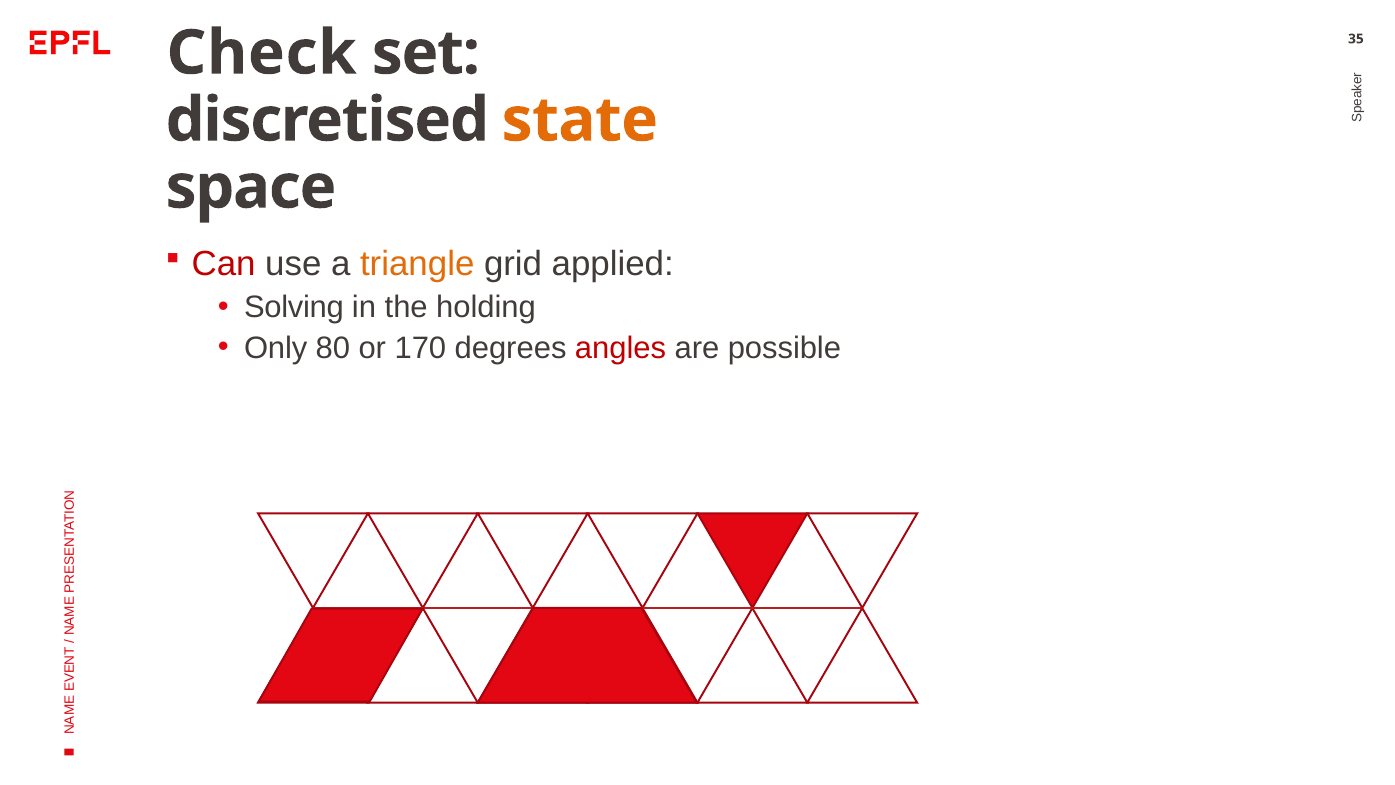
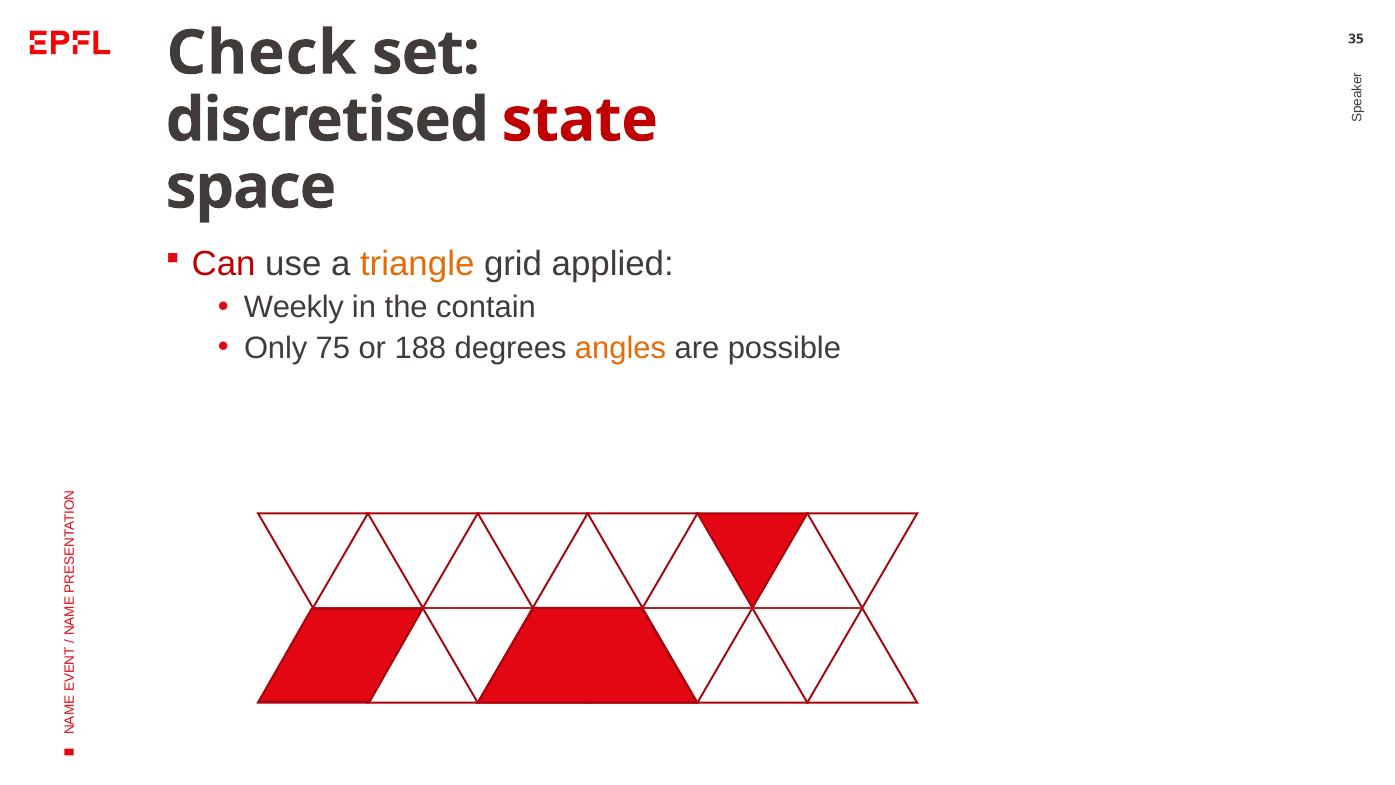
state colour: orange -> red (580, 120)
Solving: Solving -> Weekly (294, 307)
holding: holding -> contain (486, 307)
80: 80 -> 75 (333, 348)
170: 170 -> 188 (420, 348)
angles colour: red -> orange (620, 348)
